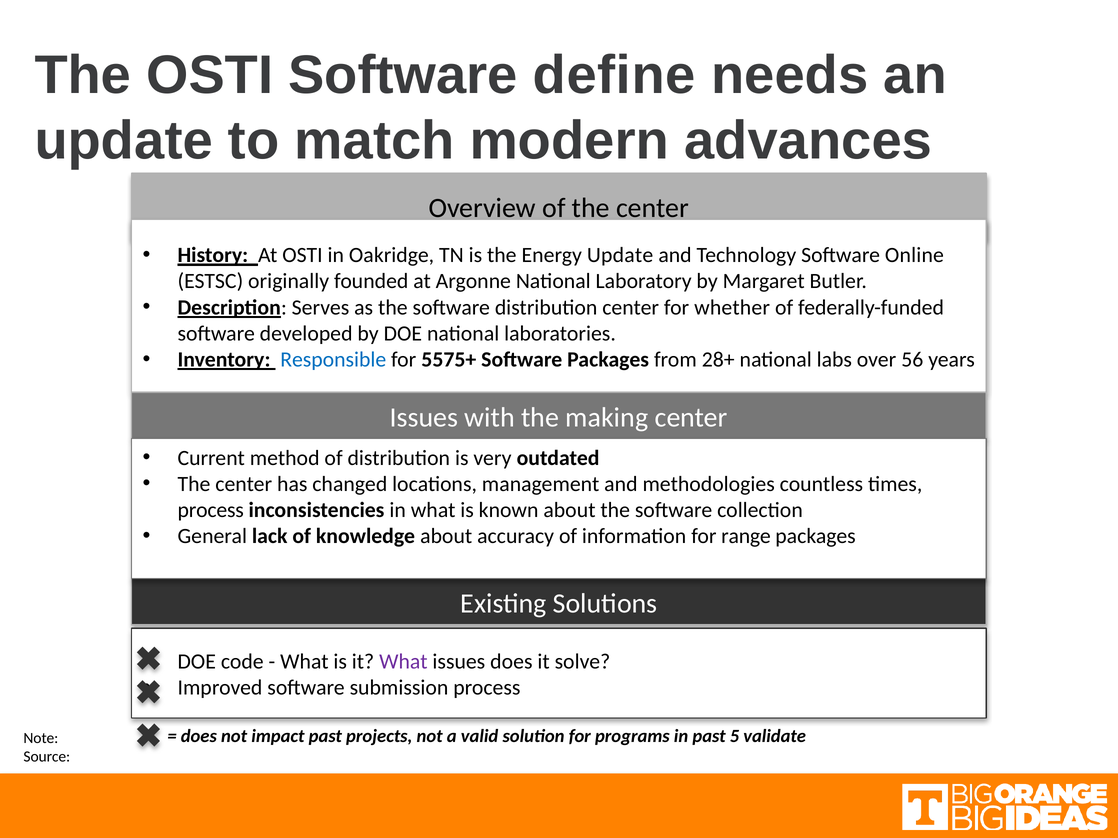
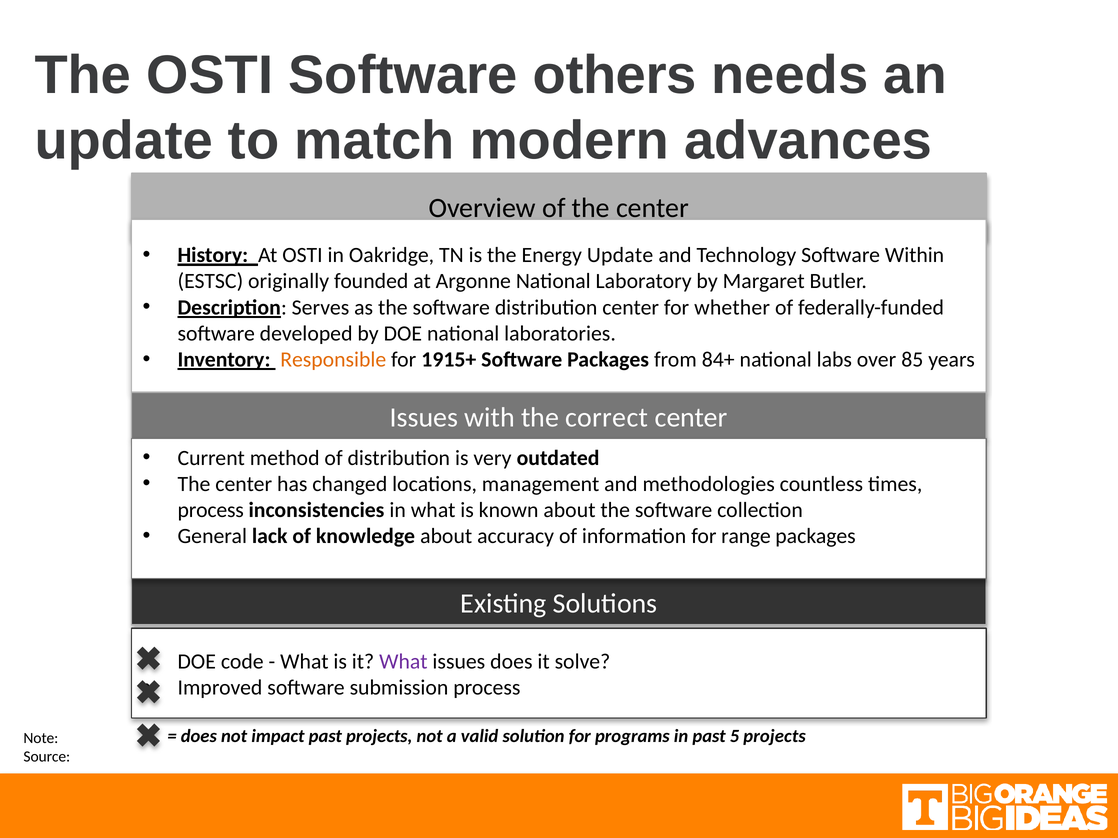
define: define -> others (615, 76)
Online: Online -> Within (915, 255)
Responsible colour: blue -> orange (333, 360)
5575+: 5575+ -> 1915+ (449, 360)
28+: 28+ -> 84+ (718, 360)
56: 56 -> 85 (912, 360)
making: making -> correct (607, 418)
5 validate: validate -> projects (775, 737)
